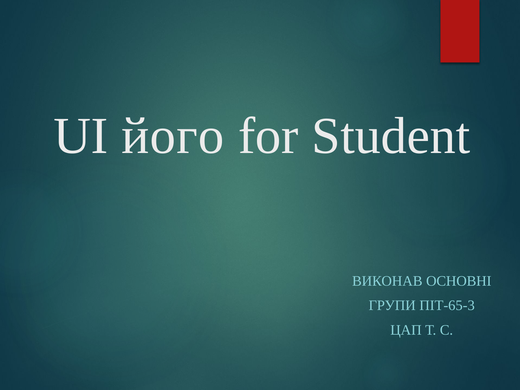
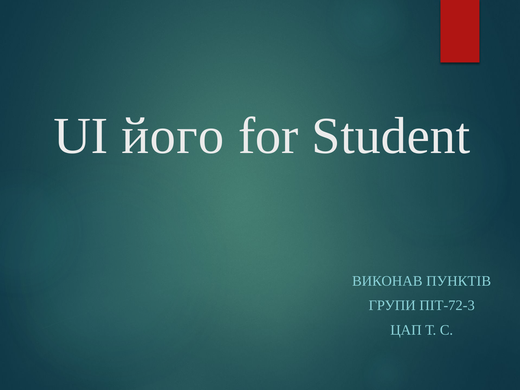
ОСНОВНІ: ОСНОВНІ -> ПУНКТІВ (459, 281)
ПІТ-65-3: ПІТ-65-3 -> ПІТ-72-3 (447, 306)
